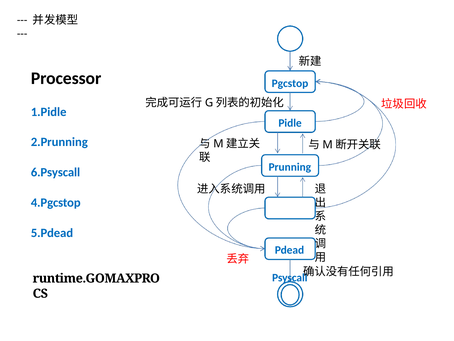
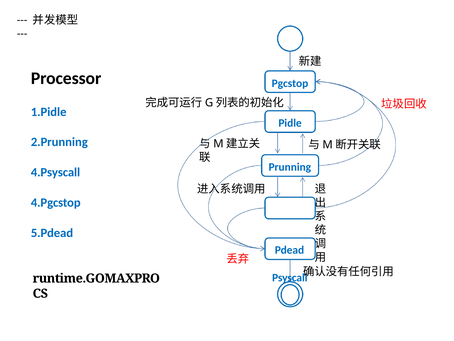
6.Psyscall: 6.Psyscall -> 4.Psyscall (56, 172)
